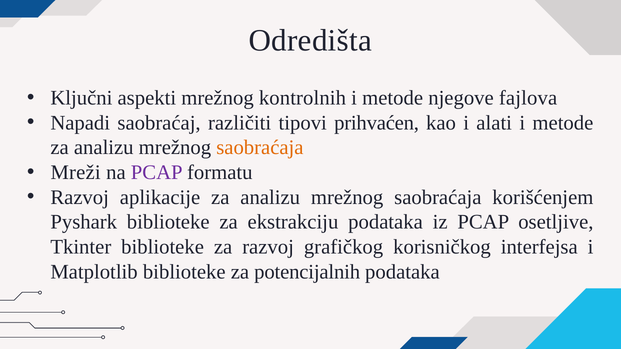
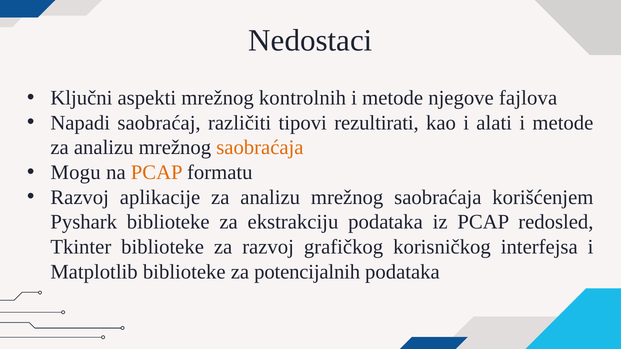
Odredišta: Odredišta -> Nedostaci (310, 40)
prihvaćen: prihvaćen -> rezultirati (377, 123)
Mreži: Mreži -> Mogu (76, 173)
PCAP colour: purple -> orange (157, 173)
osetljive: osetljive -> redosled (556, 222)
